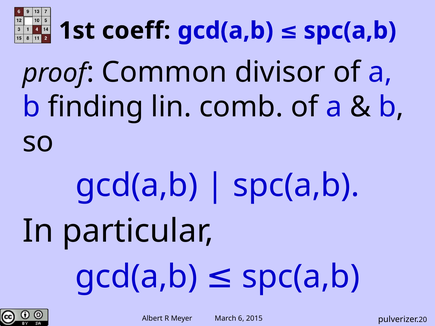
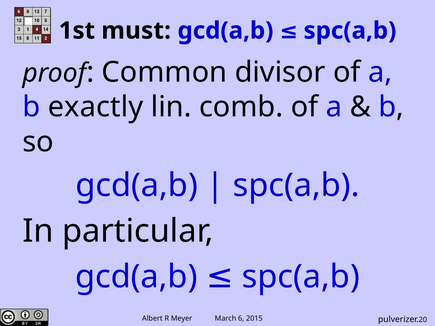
coeff: coeff -> must (136, 31)
finding: finding -> exactly (96, 107)
